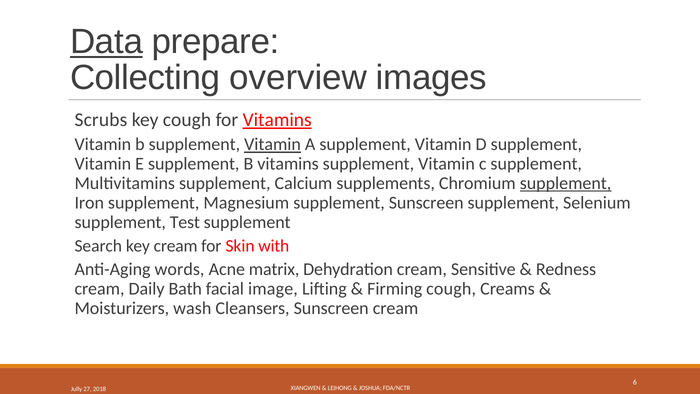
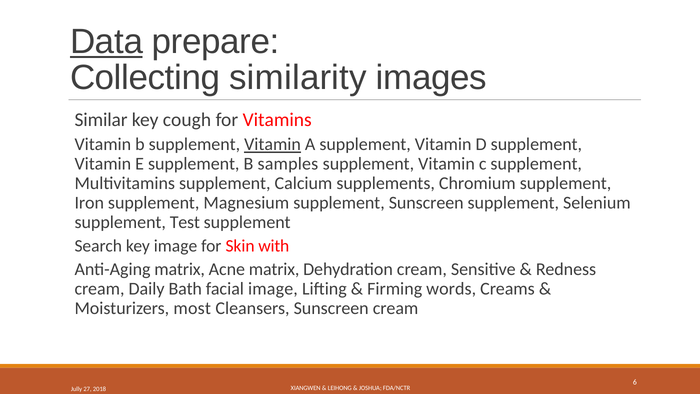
overview: overview -> similarity (298, 78)
Scrubs: Scrubs -> Similar (101, 120)
Vitamins underline: present -> none (277, 120)
B vitamins: vitamins -> samples (288, 164)
supplement underline: present -> none (566, 183)
key cream: cream -> image (176, 246)
Anti-Aging words: words -> matrix (180, 269)
Firming cough: cough -> words (451, 289)
wash: wash -> most (192, 308)
